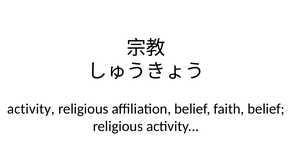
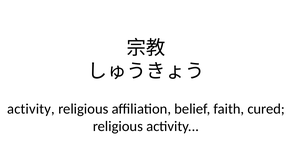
faith belief: belief -> cured (266, 109)
